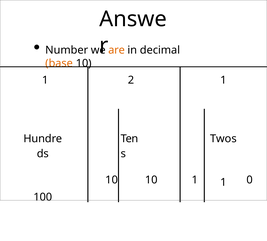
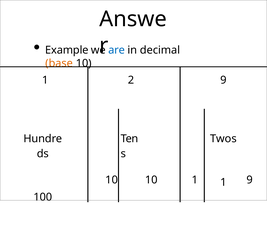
Number: Number -> Example (67, 50)
are colour: orange -> blue (117, 50)
2 1: 1 -> 9 (223, 80)
1 0: 0 -> 9 (250, 180)
